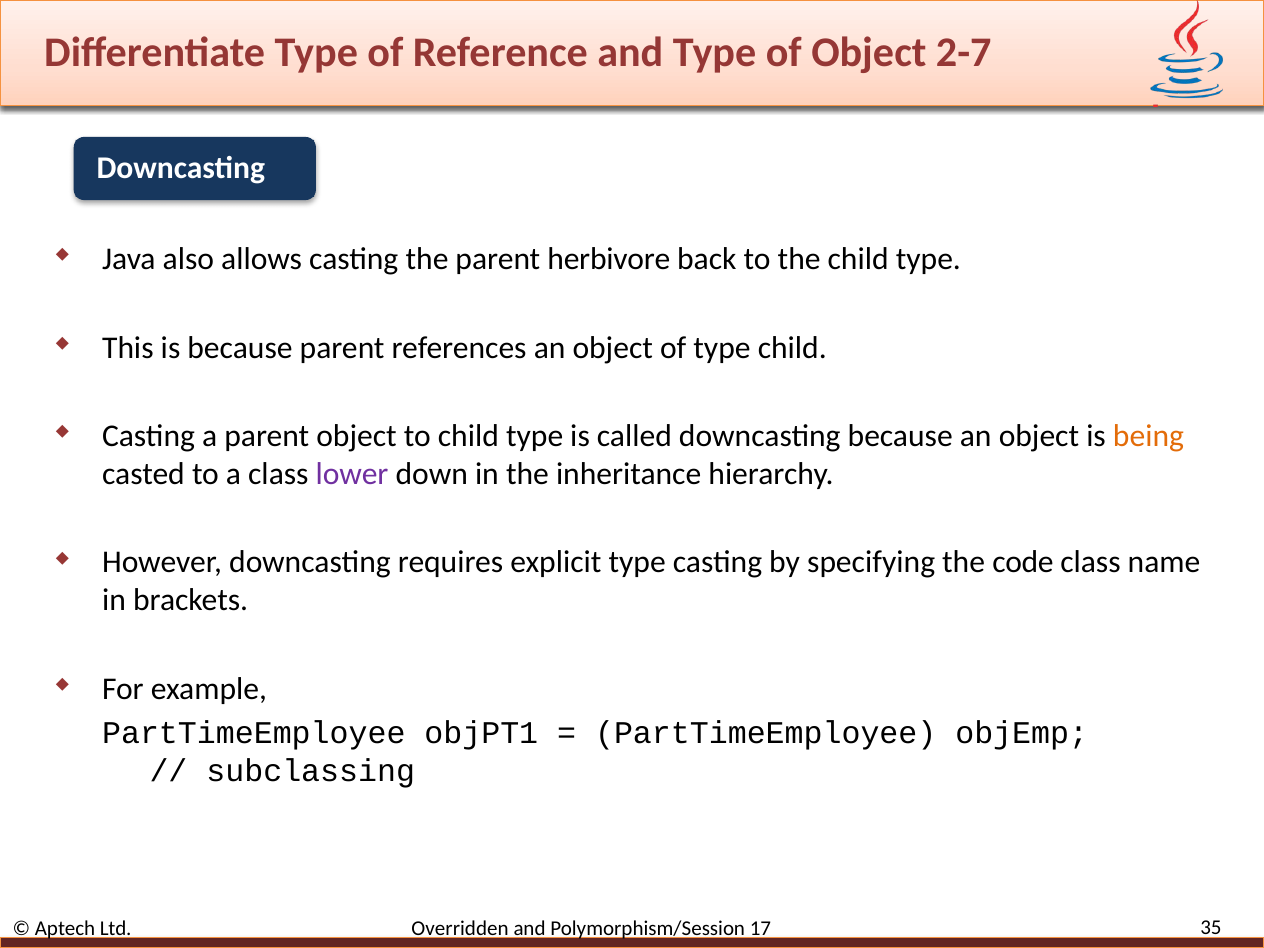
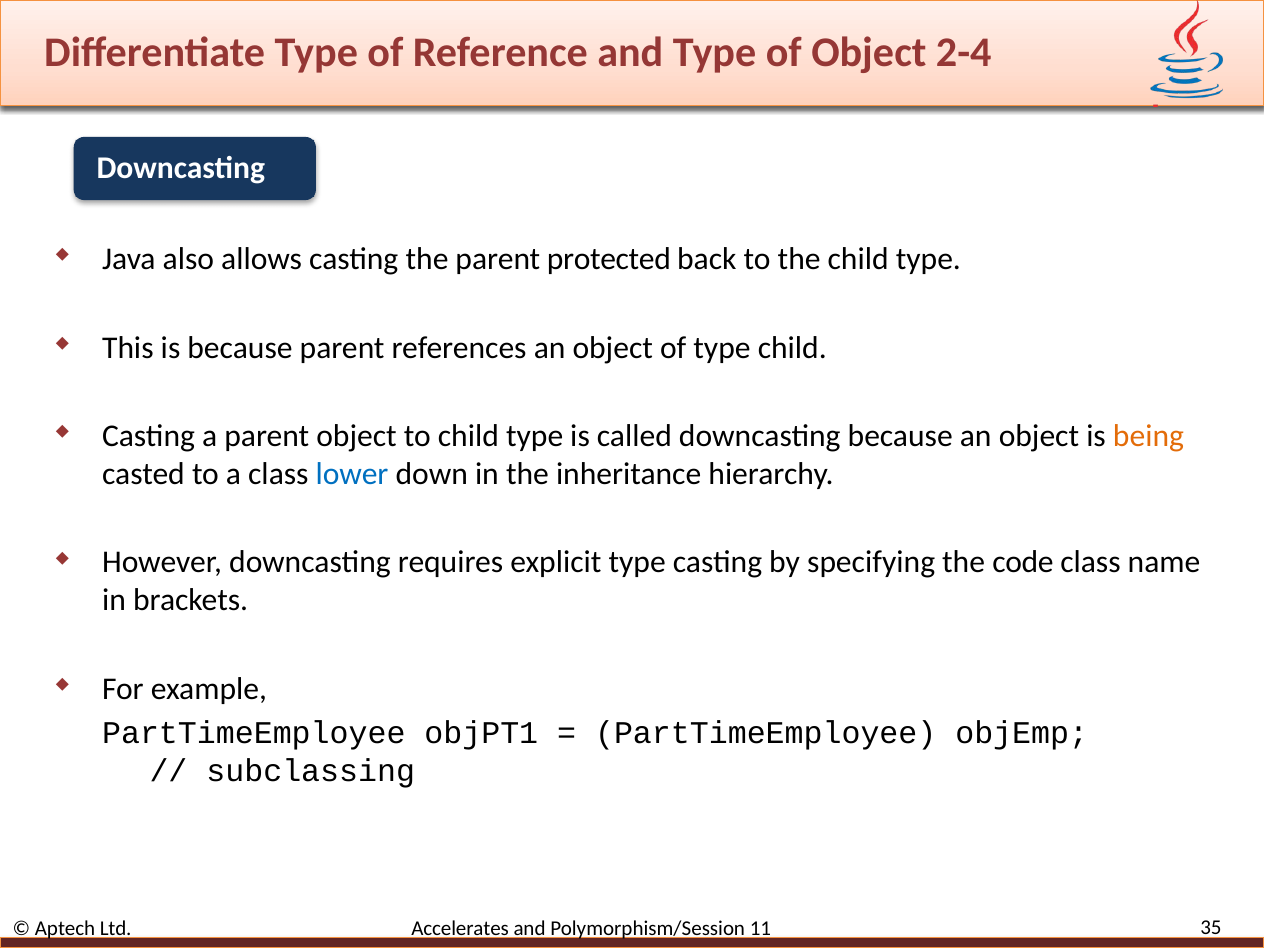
2-7: 2-7 -> 2-4 (964, 52)
herbivore: herbivore -> protected (609, 259)
lower colour: purple -> blue (352, 474)
Overridden: Overridden -> Accelerates (460, 928)
17: 17 -> 11 (761, 928)
